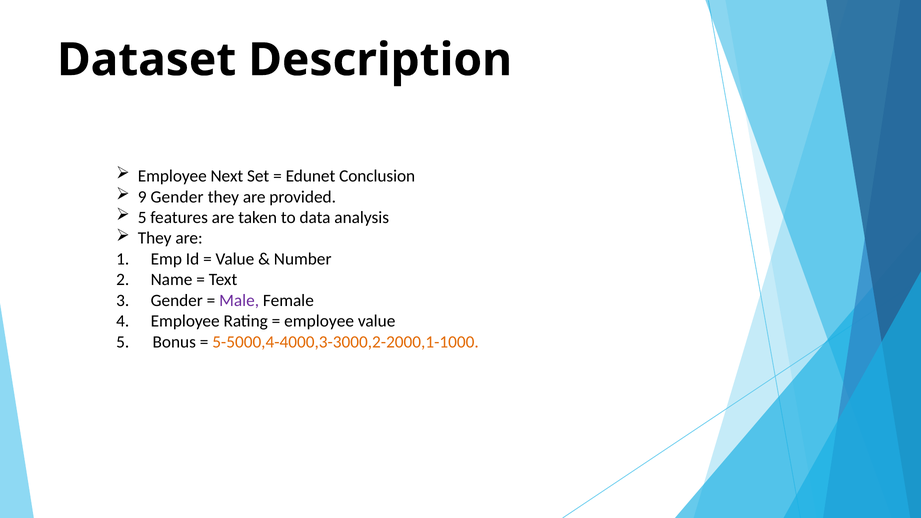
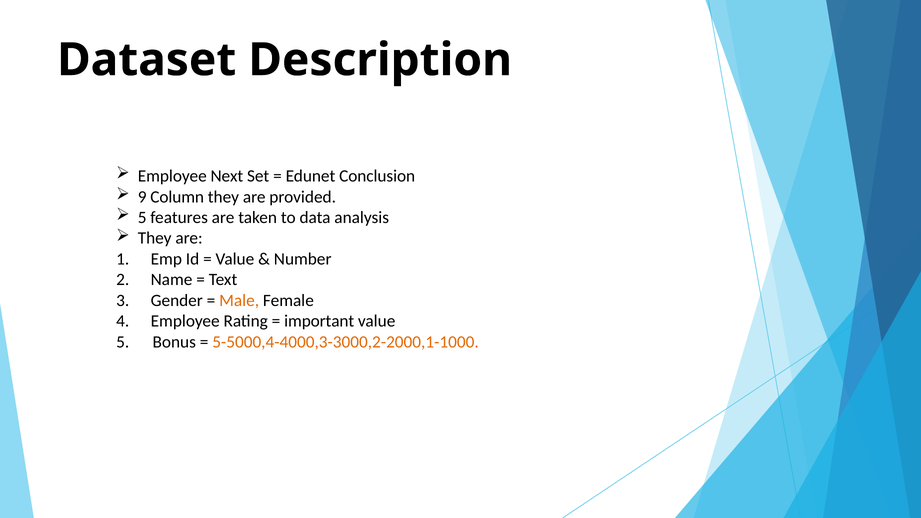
9 Gender: Gender -> Column (177, 197)
Male colour: purple -> orange (239, 300)
employee: employee -> important (319, 321)
